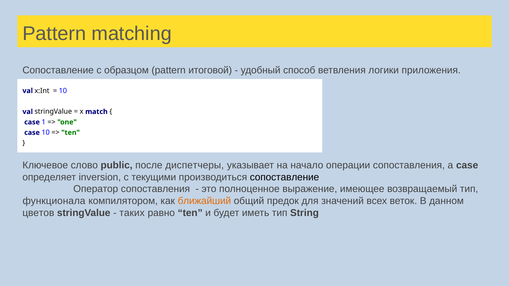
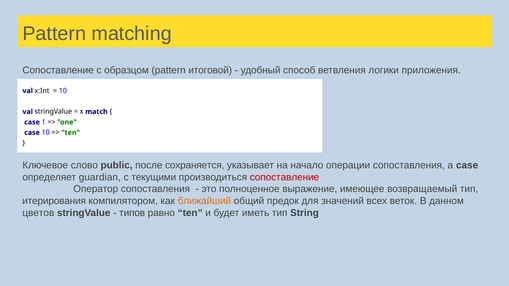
диспетчеры: диспетчеры -> сохраняется (195, 165)
inversion: inversion -> guardian (100, 177)
сопоставление colour: black -> red (285, 177)
функционала: функционала -> итерирования (54, 201)
таких: таких -> типов (132, 213)
